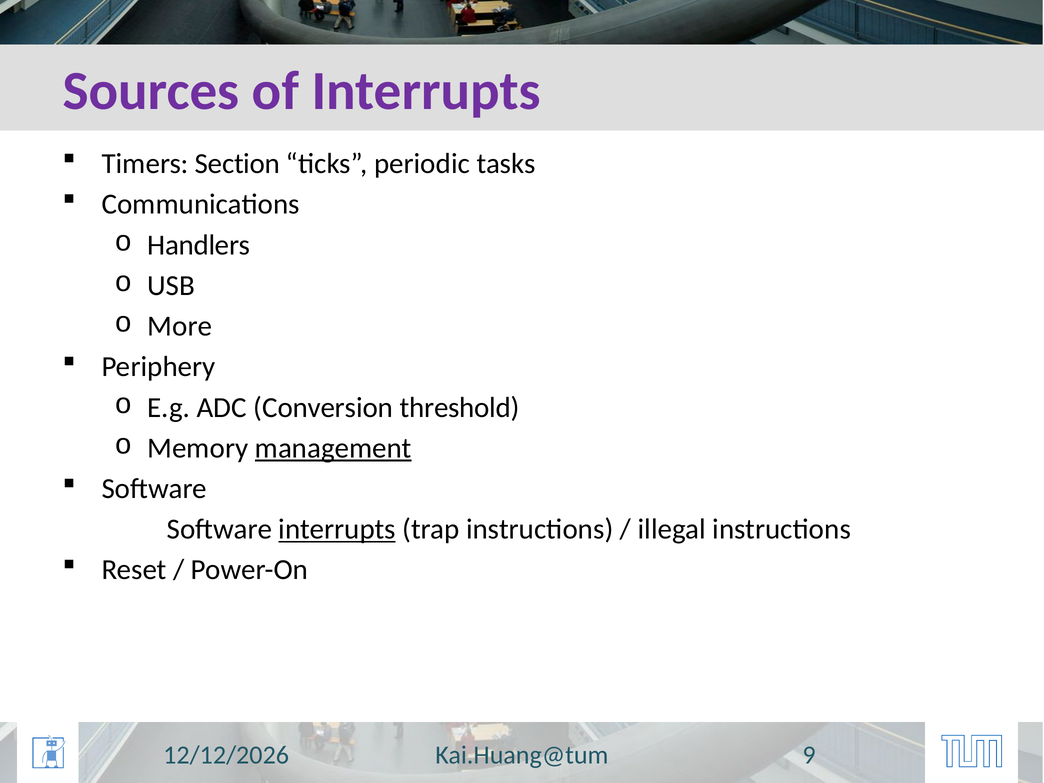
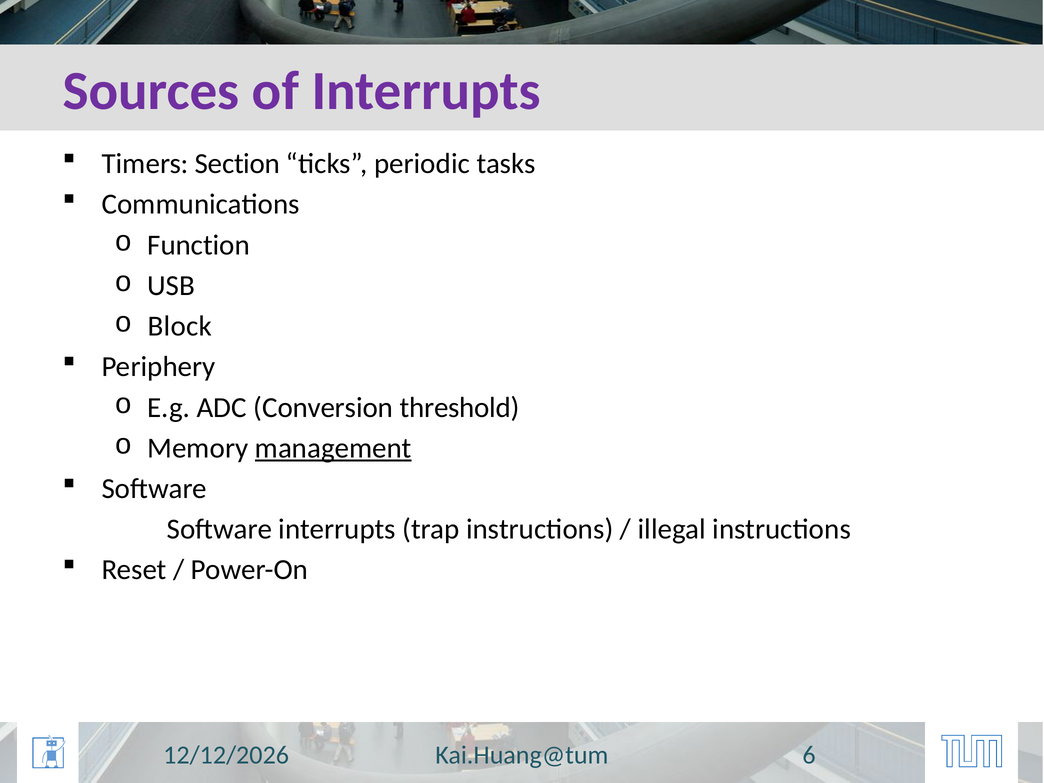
Handlers: Handlers -> Function (199, 245)
More: More -> Block (180, 326)
interrupts underline: present -> none (337, 529)
9: 9 -> 6 (809, 755)
